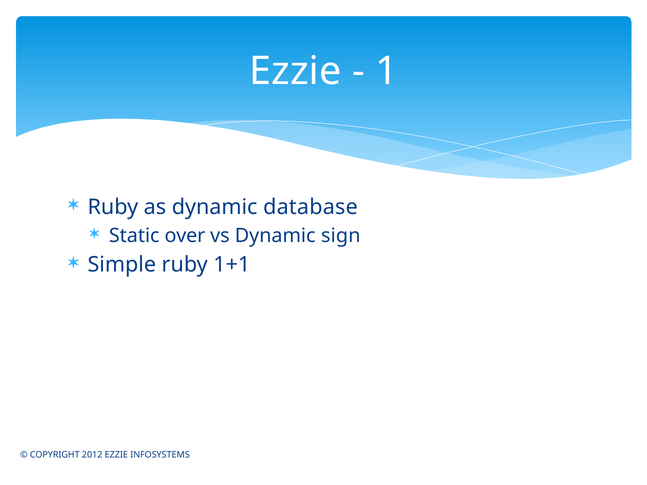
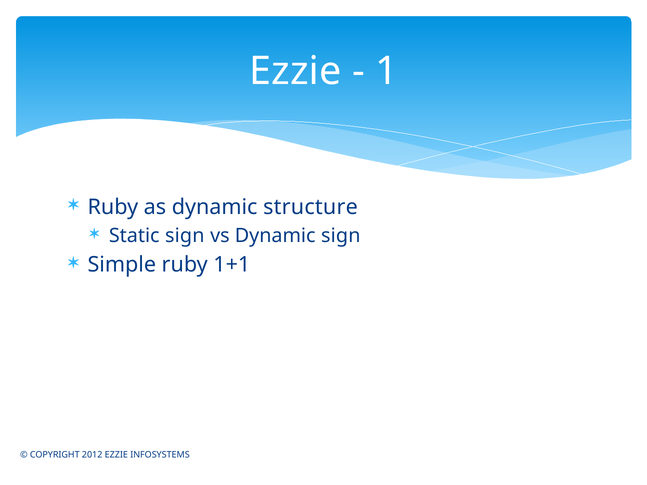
database: database -> structure (311, 207)
Static over: over -> sign (185, 236)
